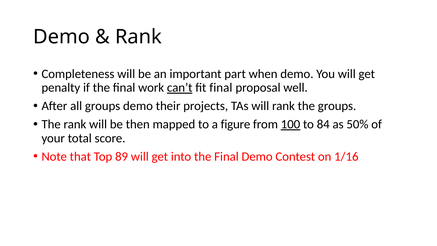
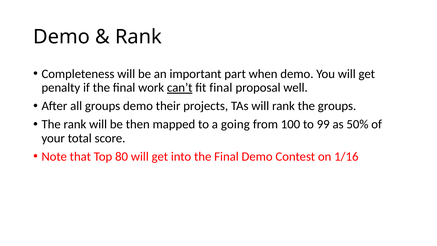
figure: figure -> going (235, 124)
100 underline: present -> none (290, 124)
84: 84 -> 99 (323, 124)
89: 89 -> 80 (122, 156)
